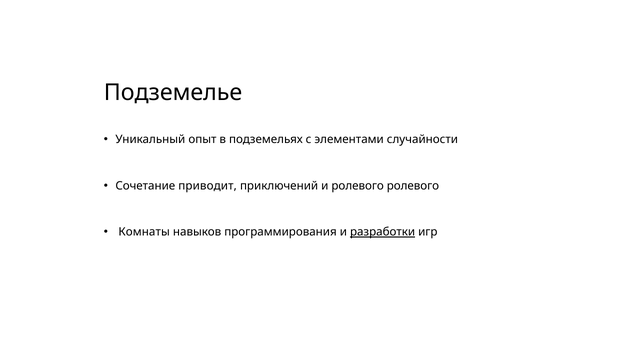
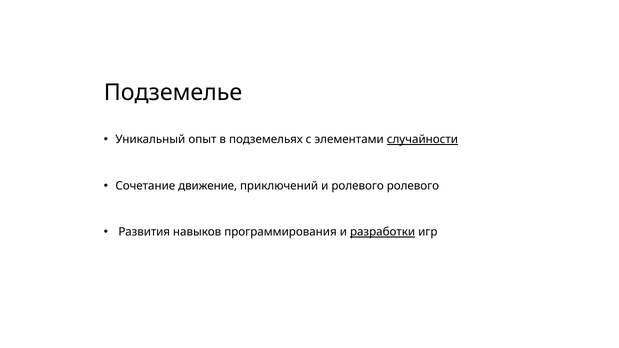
случайности underline: none -> present (422, 140)
приводит: приводит -> движение (208, 186)
Комнаты: Комнаты -> Развития (144, 232)
